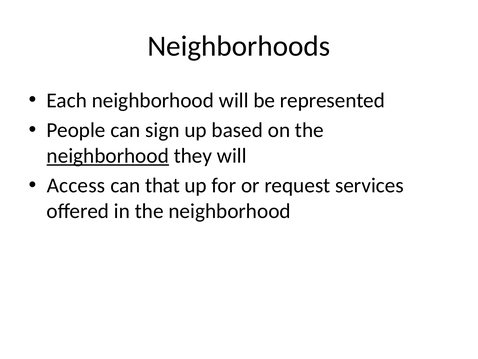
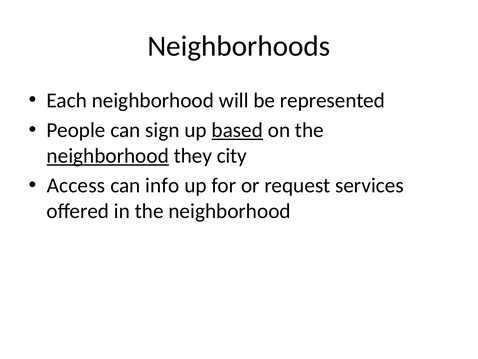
based underline: none -> present (237, 130)
they will: will -> city (232, 156)
that: that -> info (162, 185)
